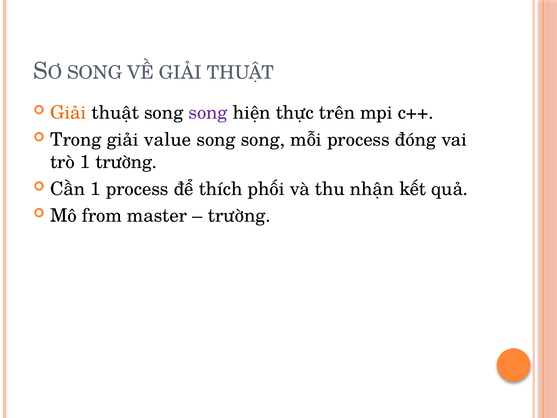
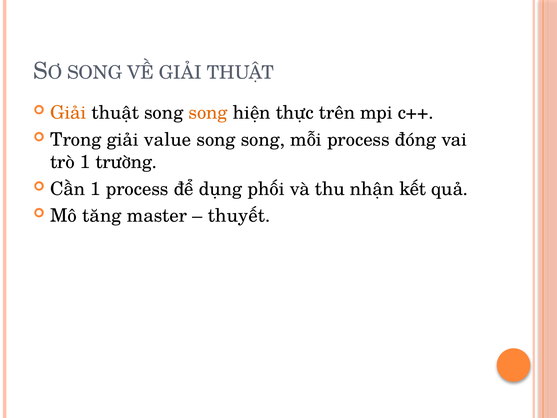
song colour: purple -> orange (208, 113)
thích: thích -> dụng (221, 189)
from: from -> tăng (102, 216)
trường: trường -> thuyết (239, 216)
